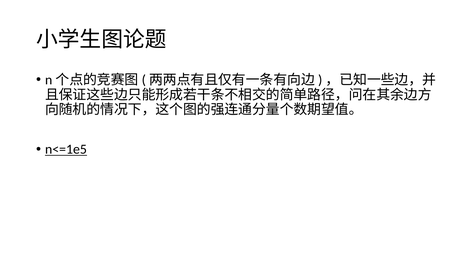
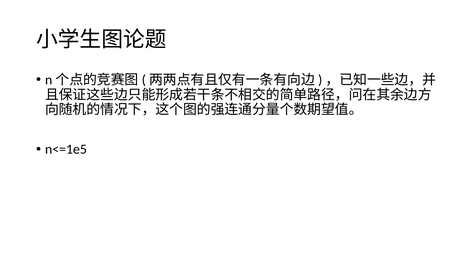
n<=1e5 underline: present -> none (66, 150)
